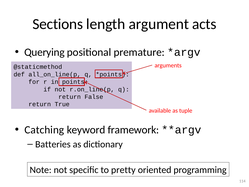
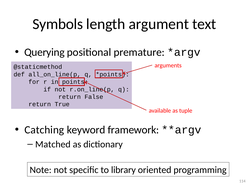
Sections: Sections -> Symbols (58, 24)
acts: acts -> text (204, 24)
Batteries: Batteries -> Matched (53, 144)
pretty: pretty -> library (123, 170)
